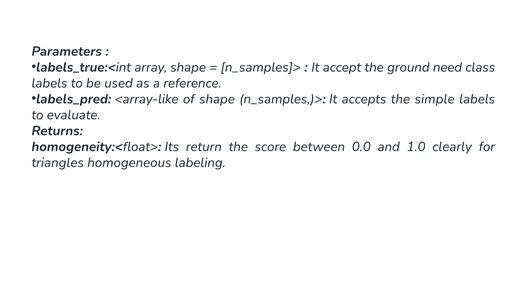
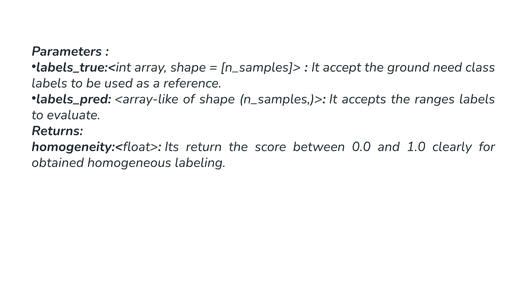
simple: simple -> ranges (435, 99)
triangles: triangles -> obtained (58, 162)
